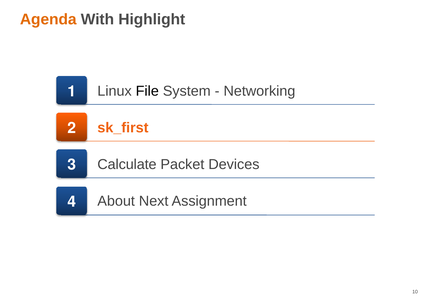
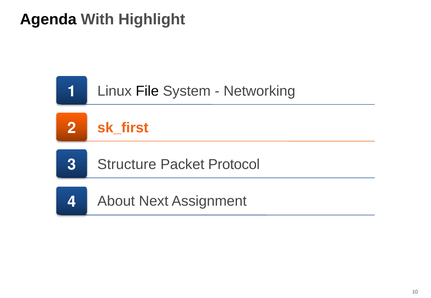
Agenda colour: orange -> black (48, 19)
Calculate: Calculate -> Structure (127, 165)
Devices: Devices -> Protocol (234, 165)
